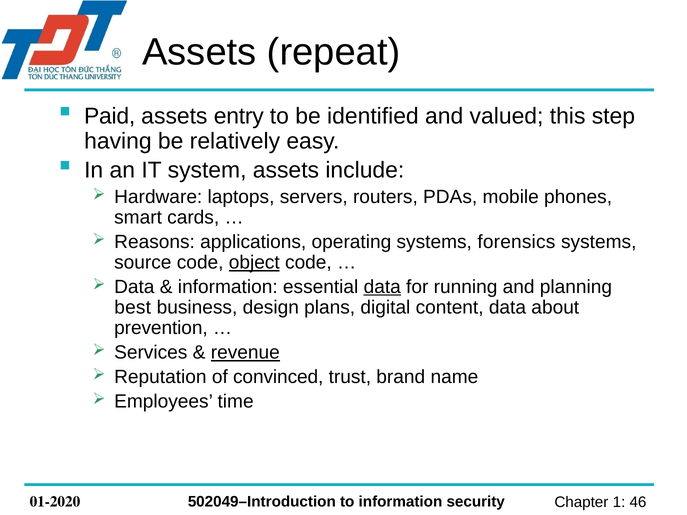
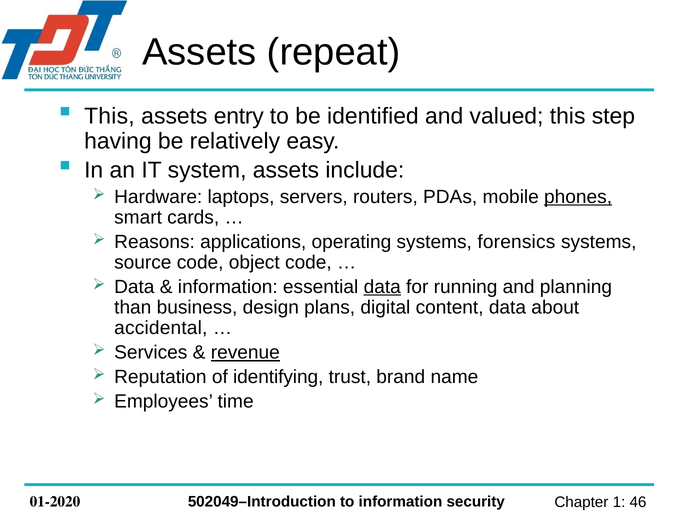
Paid: Paid -> This (109, 116)
phones underline: none -> present (578, 197)
object underline: present -> none (254, 263)
best: best -> than (133, 308)
prevention: prevention -> accidental (161, 328)
convinced: convinced -> identifying (278, 377)
